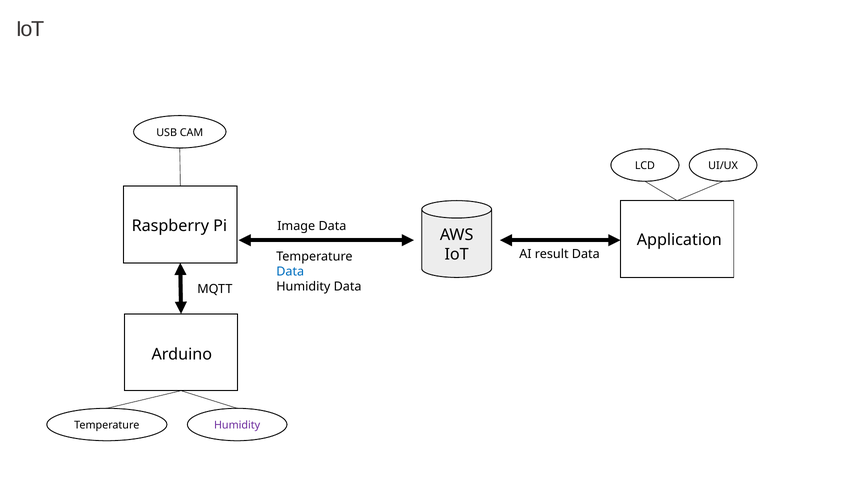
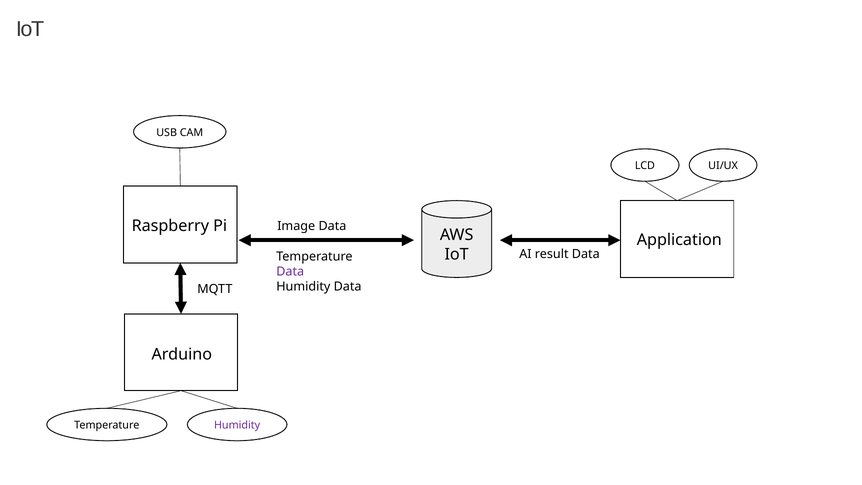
Data colour: blue -> purple (290, 272)
